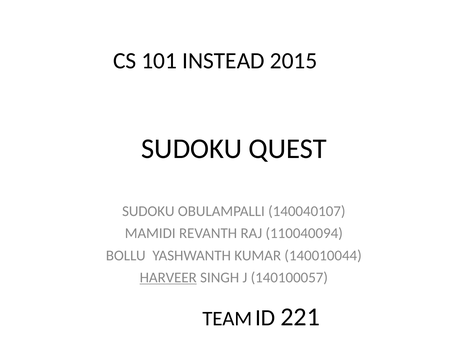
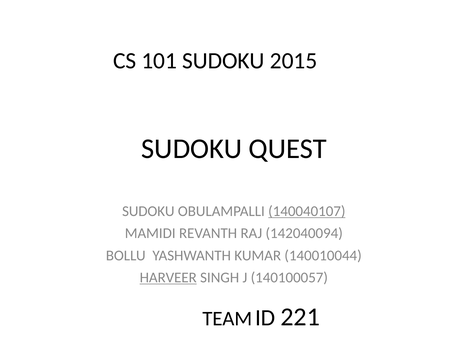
101 INSTEAD: INSTEAD -> SUDOKU (223, 61)
140040107 underline: none -> present (307, 211)
110040094: 110040094 -> 142040094 (304, 233)
